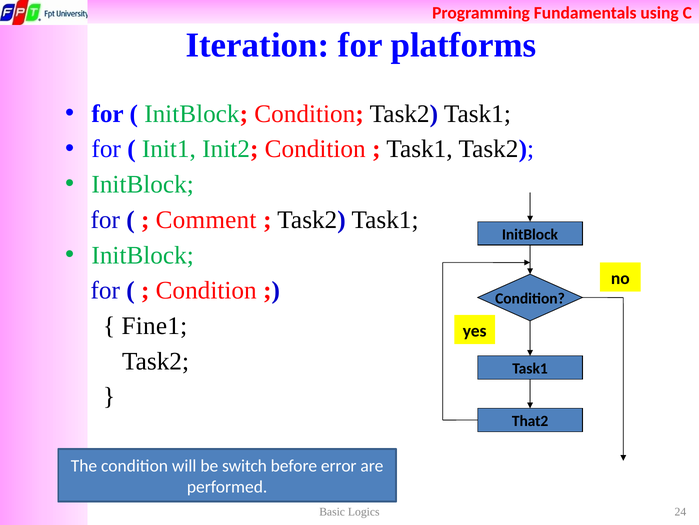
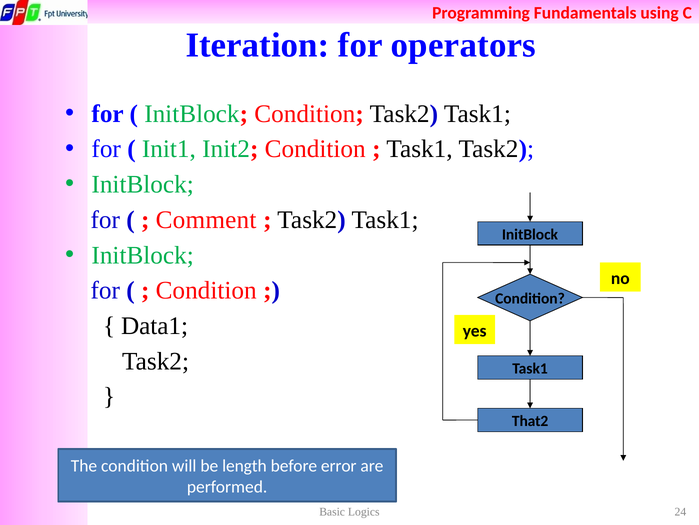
platforms: platforms -> operators (463, 45)
Fine1: Fine1 -> Data1 (155, 325)
switch: switch -> length (244, 465)
